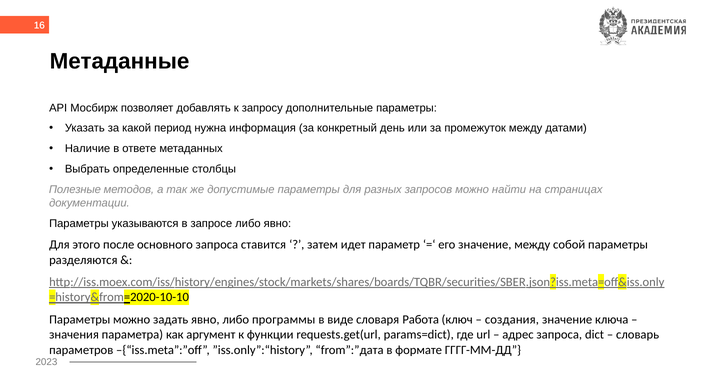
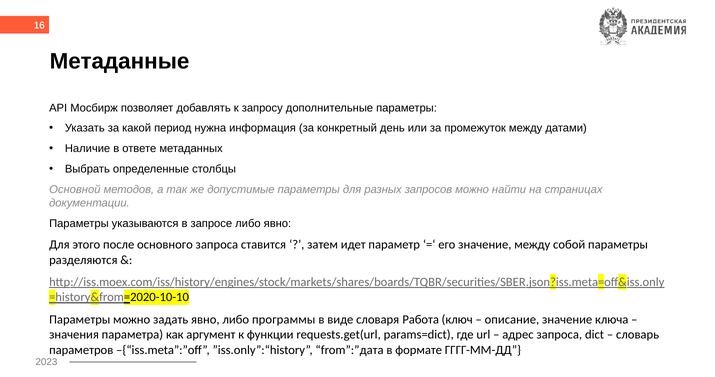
Полезные: Полезные -> Основной (75, 190)
создания: создания -> описание (512, 320)
